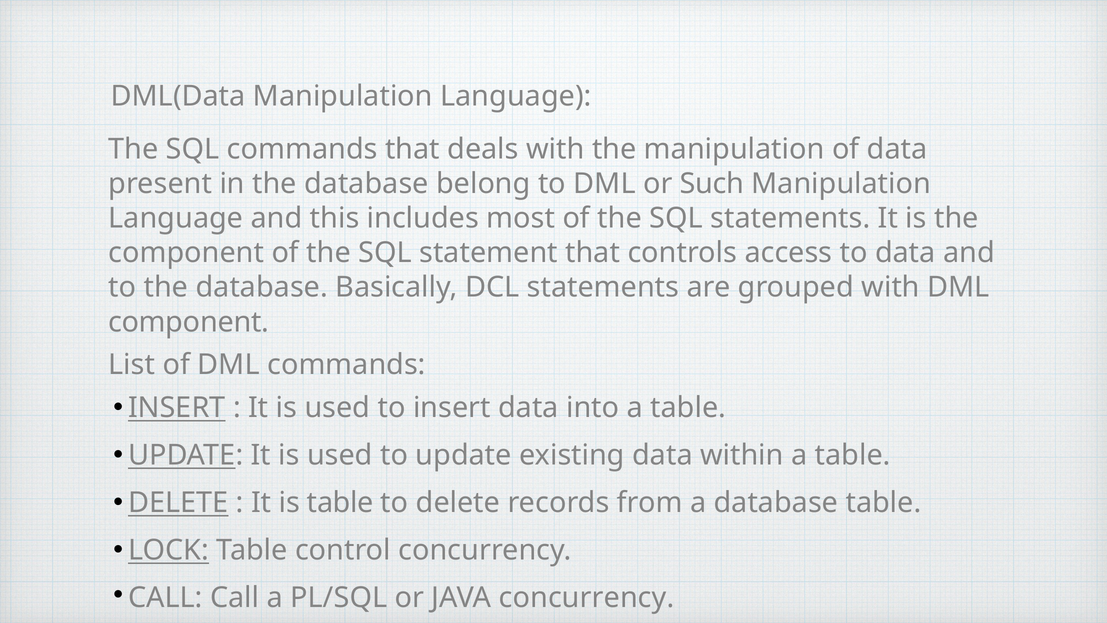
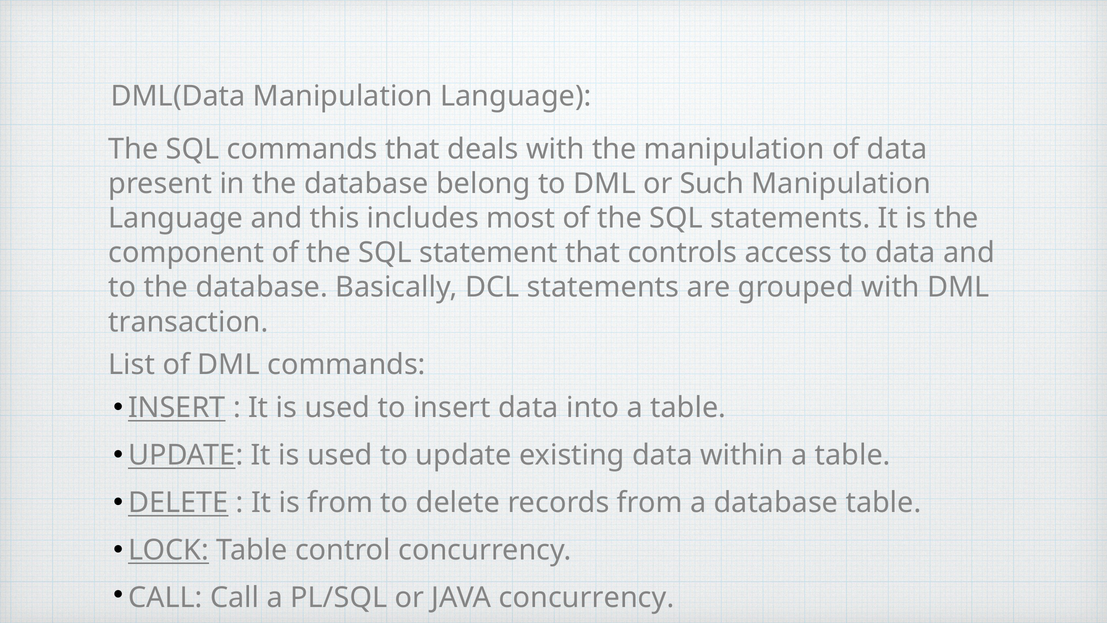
component: component -> transaction (188, 322)
is table: table -> from (340, 502)
